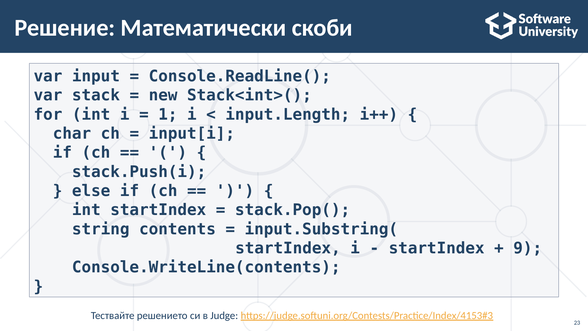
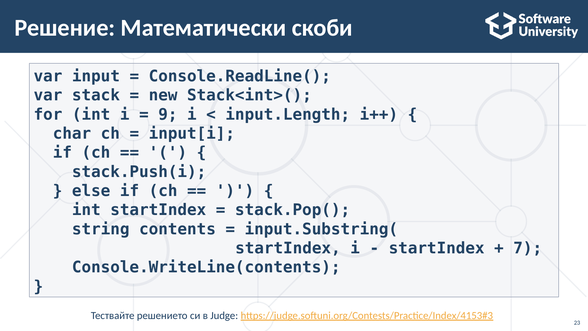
1: 1 -> 9 (168, 114)
9: 9 -> 7 (528, 248)
